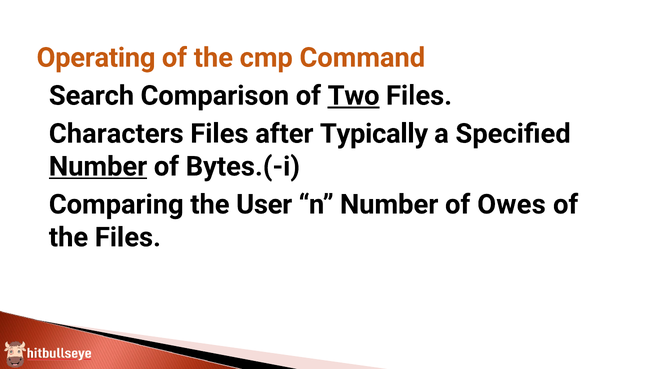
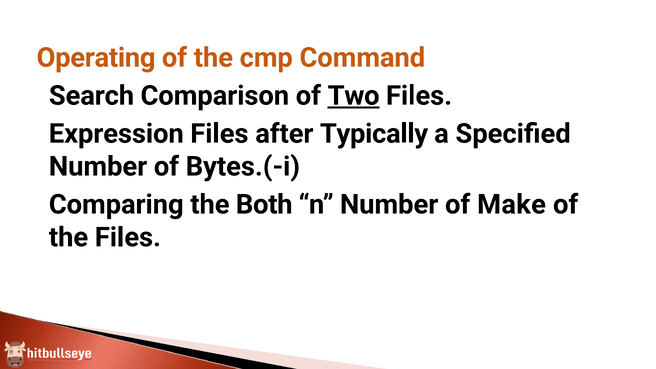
Characters: Characters -> Expression (116, 134)
Number underline: present -> none (98, 167)
User: User -> Both (264, 204)
Owes: Owes -> Make (511, 204)
